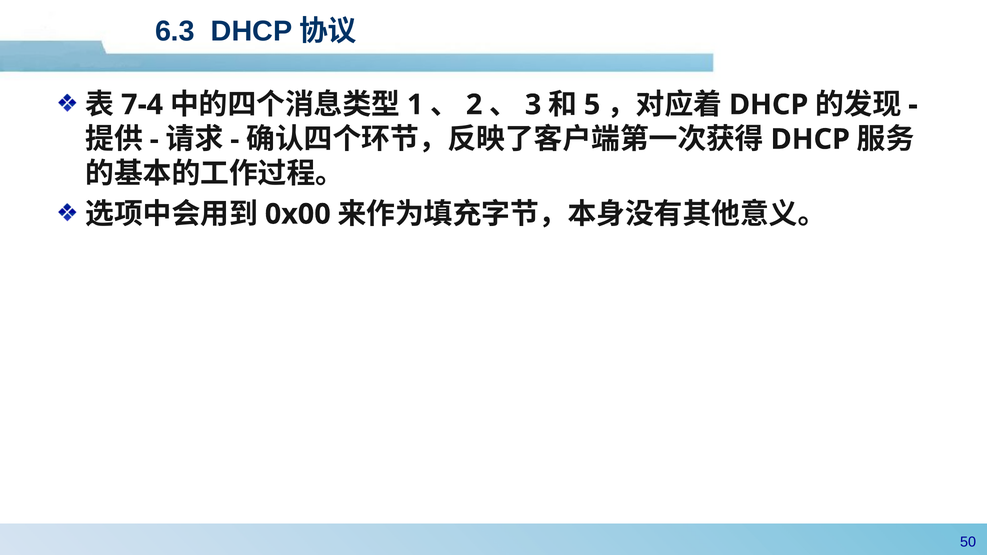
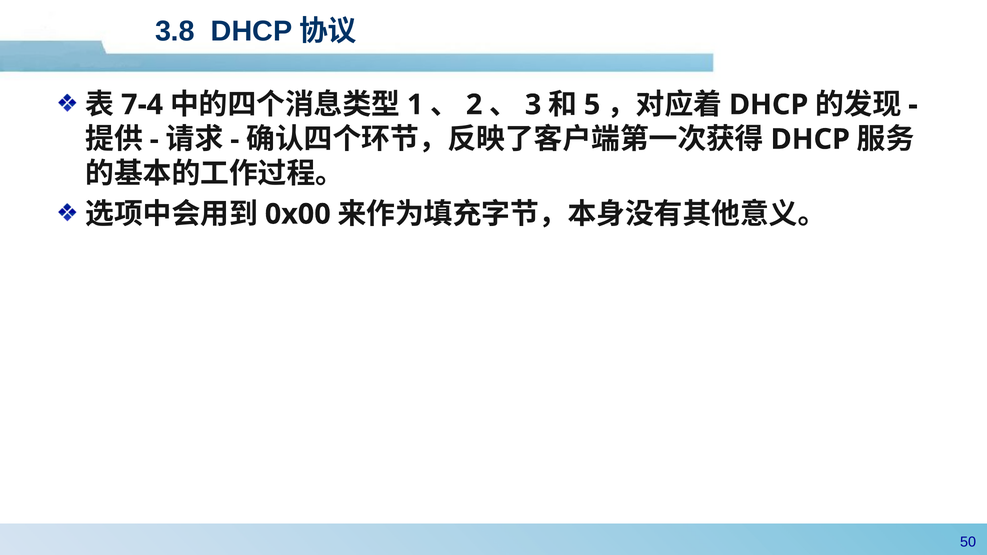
6.3: 6.3 -> 3.8 (175, 31)
